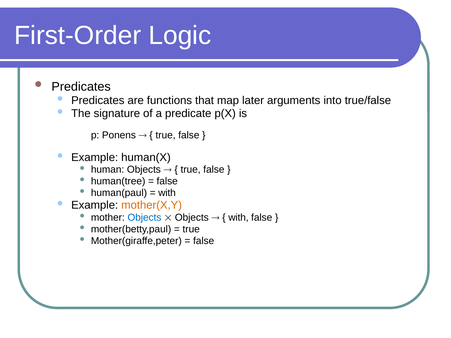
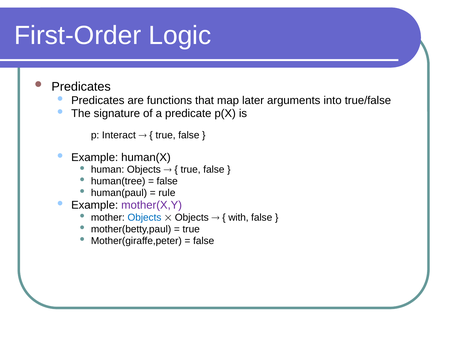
Ponens: Ponens -> Interact (119, 135)
with: with -> rule (167, 193)
mother(X,Y colour: orange -> purple (152, 205)
